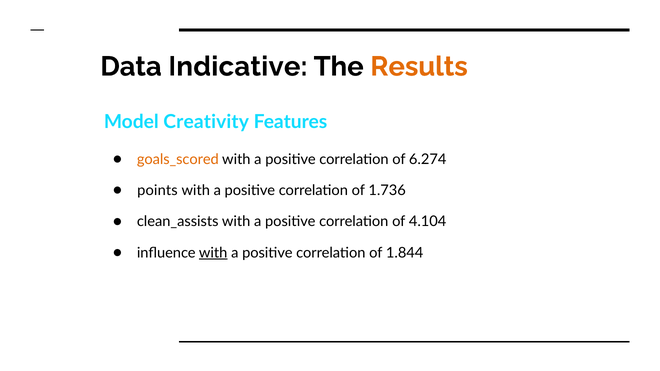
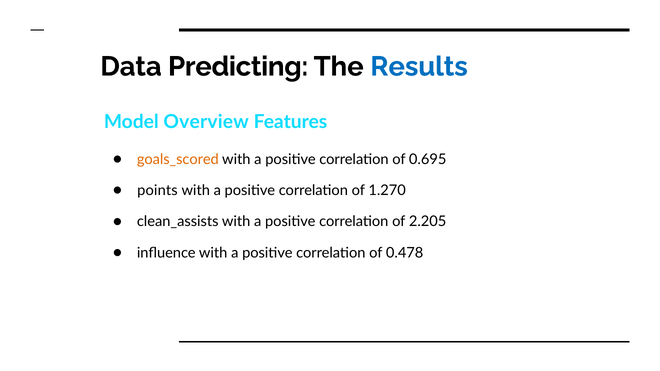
Indicative: Indicative -> Predicting (238, 67)
Results colour: orange -> blue (419, 67)
Creativity: Creativity -> Overview (206, 122)
6.274: 6.274 -> 0.695 (428, 159)
1.736: 1.736 -> 1.270 (387, 190)
4.104: 4.104 -> 2.205 (428, 222)
with underline: present -> none (213, 253)
1.844: 1.844 -> 0.478 (405, 253)
